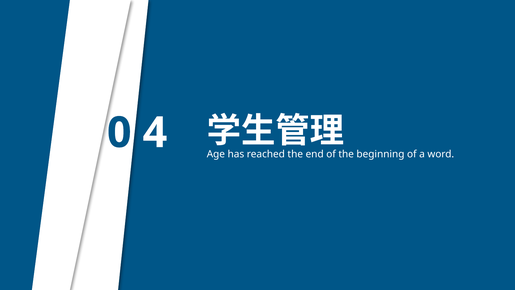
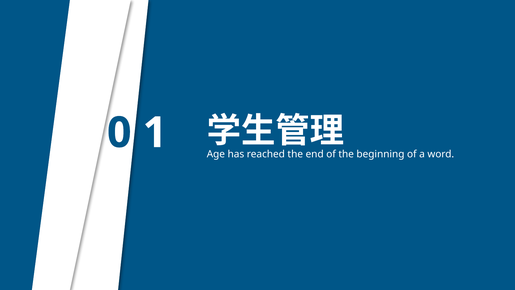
4: 4 -> 1 (155, 133)
